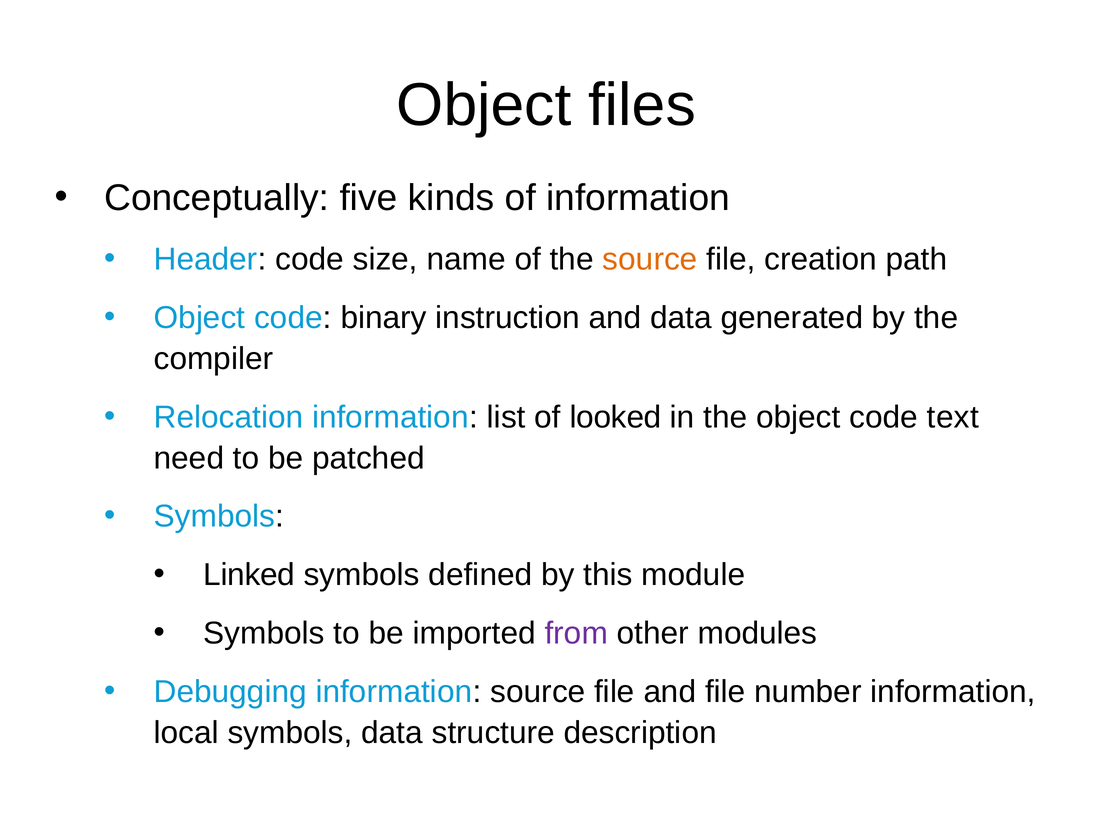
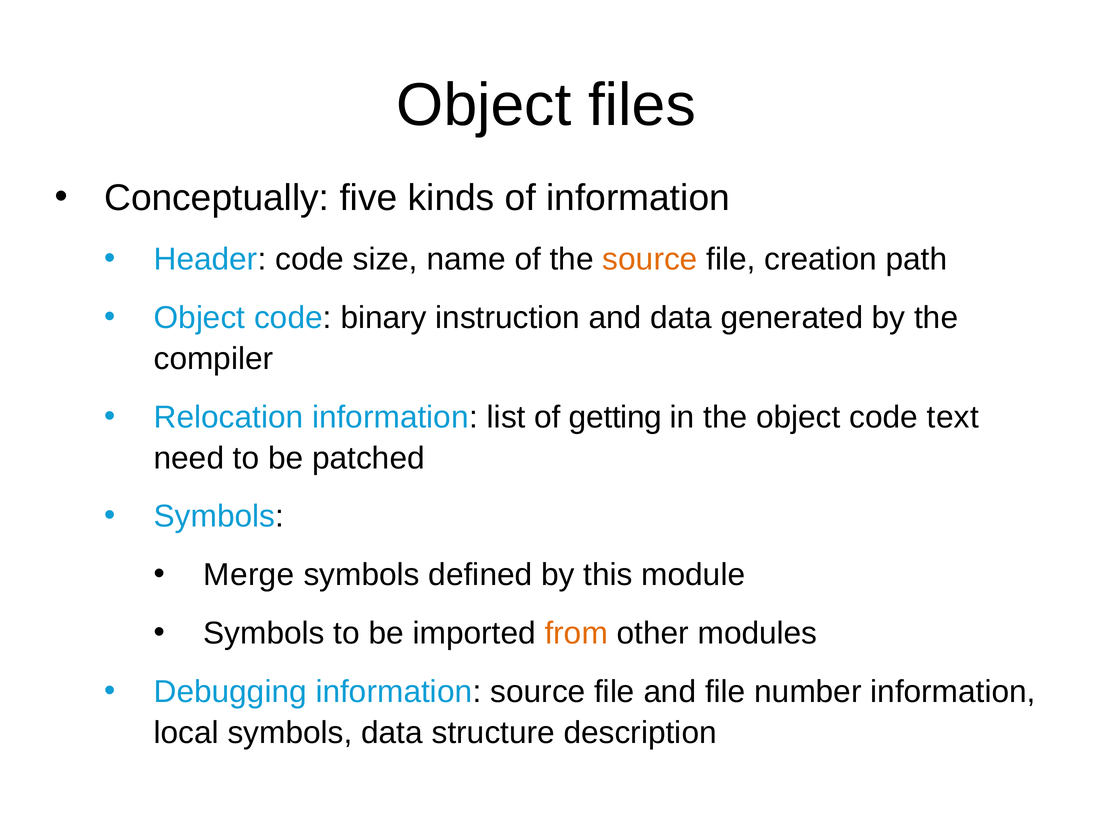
looked: looked -> getting (616, 417)
Linked: Linked -> Merge (249, 575)
from colour: purple -> orange (576, 634)
